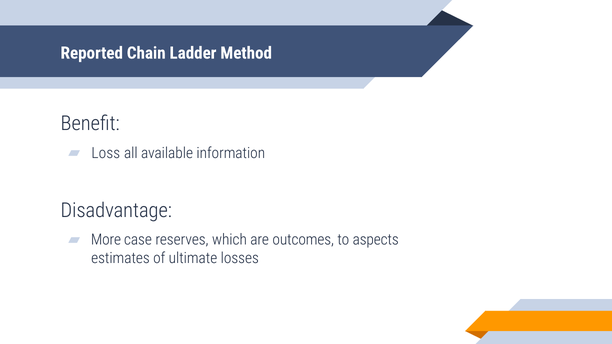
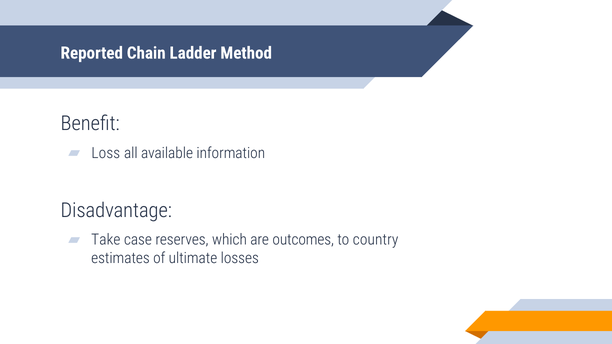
More: More -> Take (106, 240)
aspects: aspects -> country (376, 240)
